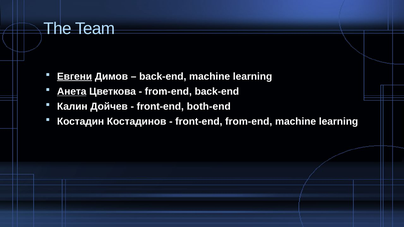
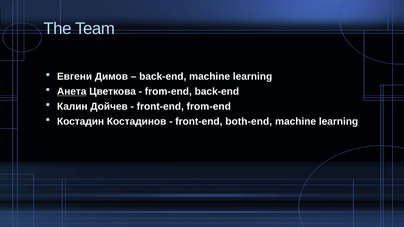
Евгени underline: present -> none (75, 77)
front-end both-end: both-end -> from-end (209, 107)
front-end from-end: from-end -> both-end (249, 122)
